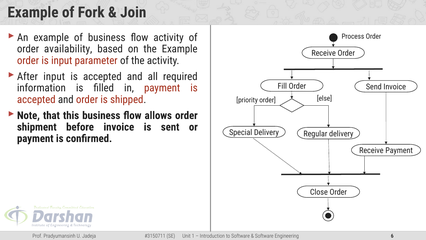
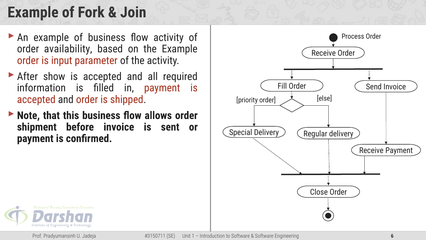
After input: input -> show (54, 76)
